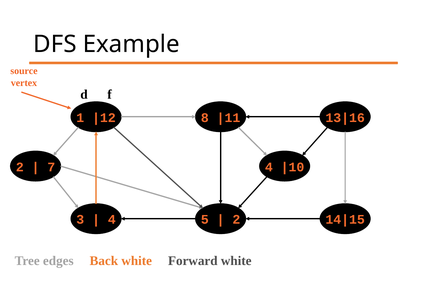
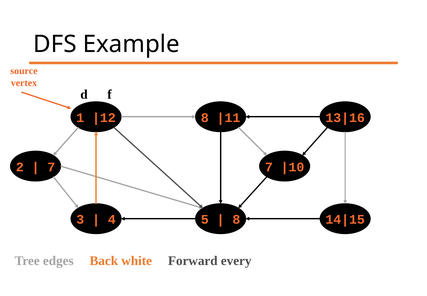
7 4: 4 -> 7 (269, 167)
2: 2 -> 8 (236, 219)
Forward white: white -> every (236, 260)
